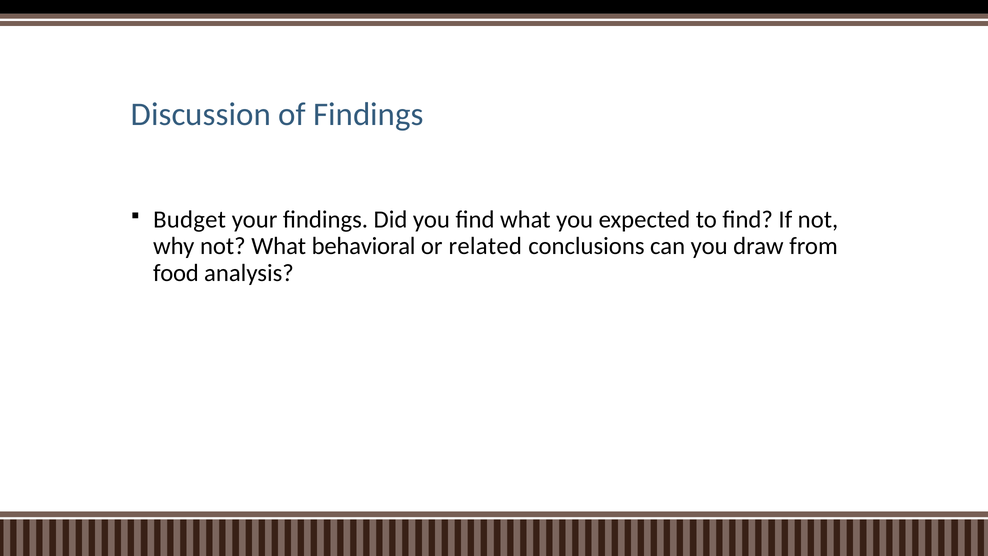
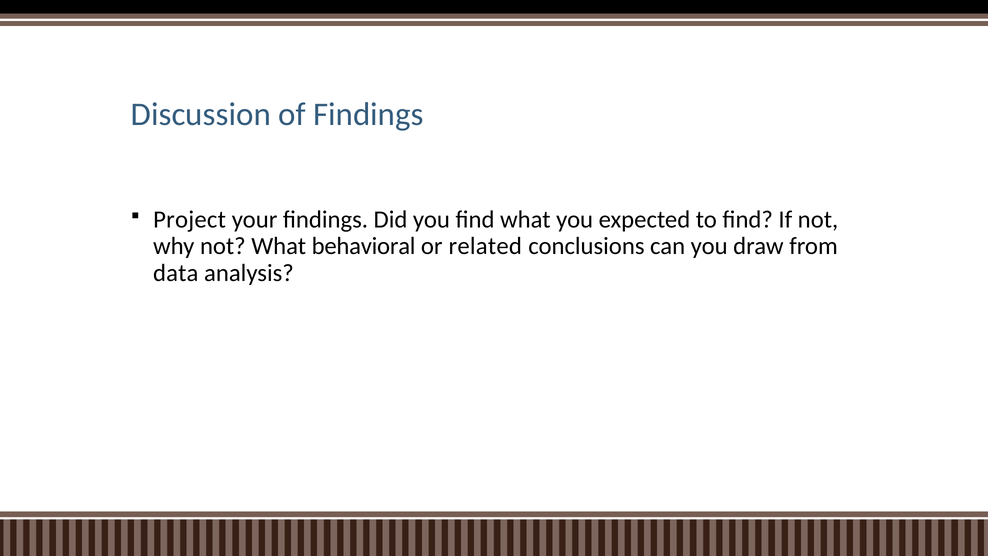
Budget: Budget -> Project (190, 220)
food: food -> data (176, 273)
